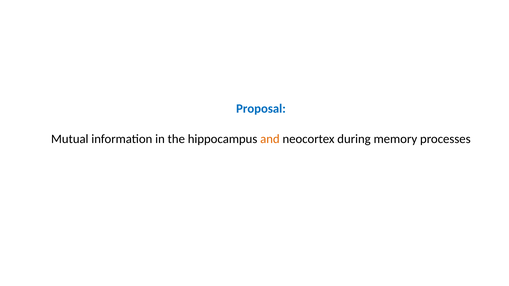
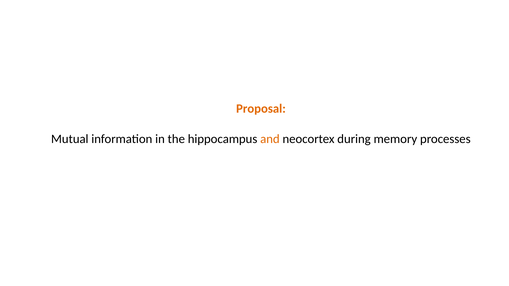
Proposal colour: blue -> orange (261, 109)
